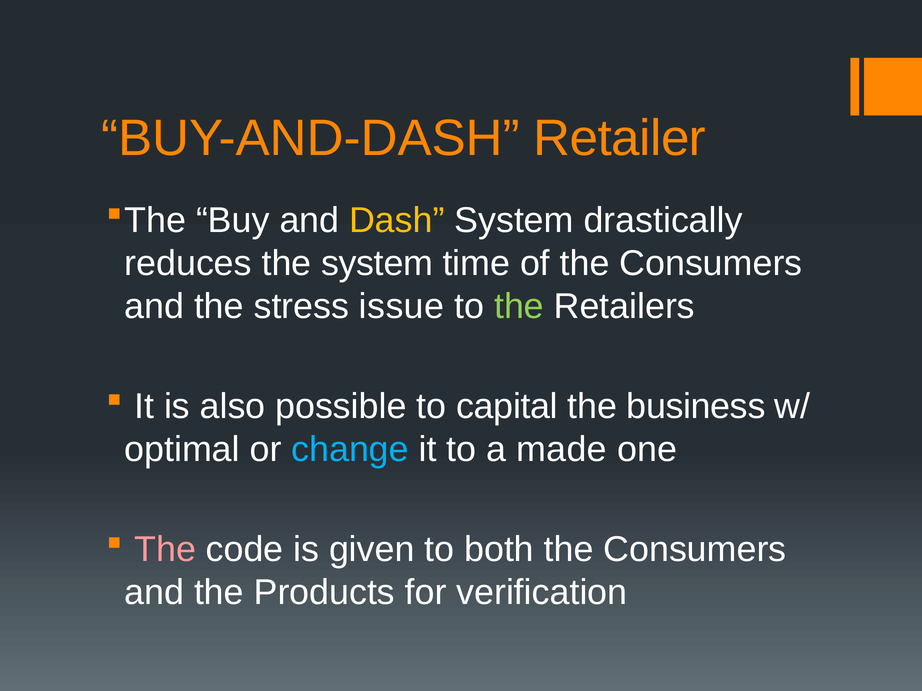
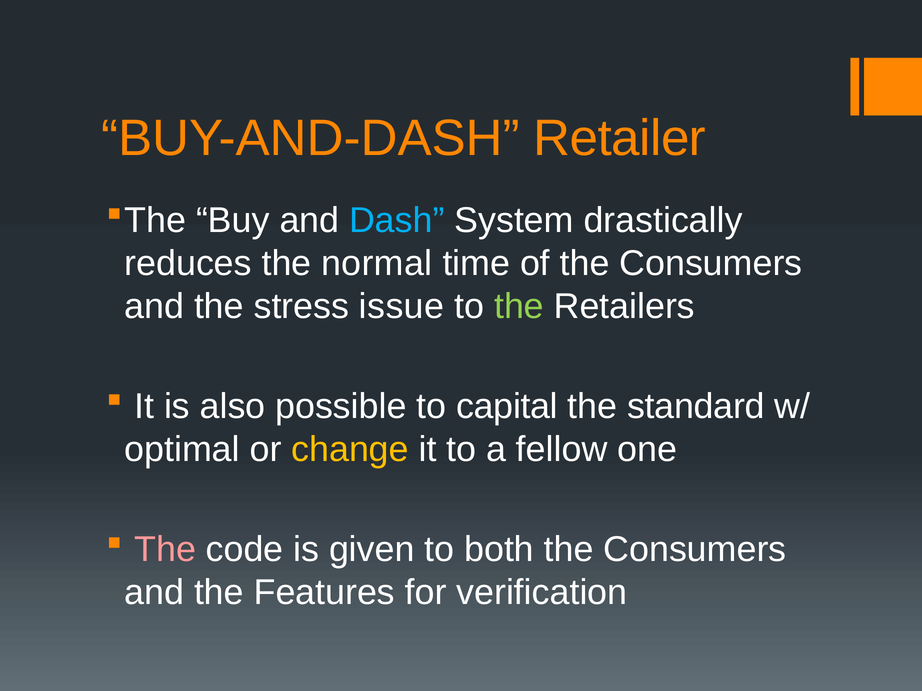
Dash colour: yellow -> light blue (397, 221)
the system: system -> normal (377, 264)
business: business -> standard (696, 407)
change colour: light blue -> yellow (350, 450)
made: made -> fellow (562, 450)
Products: Products -> Features (324, 593)
